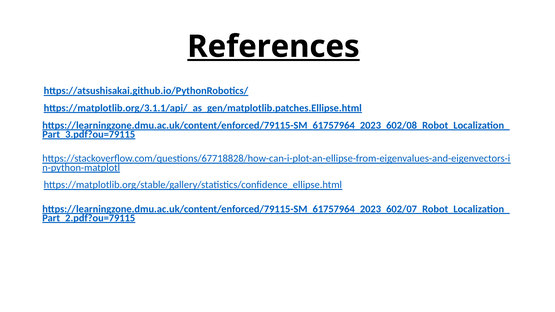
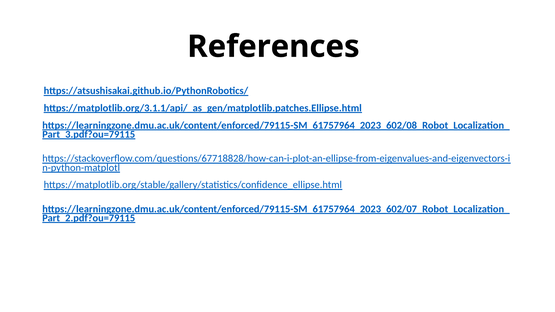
References underline: present -> none (273, 47)
